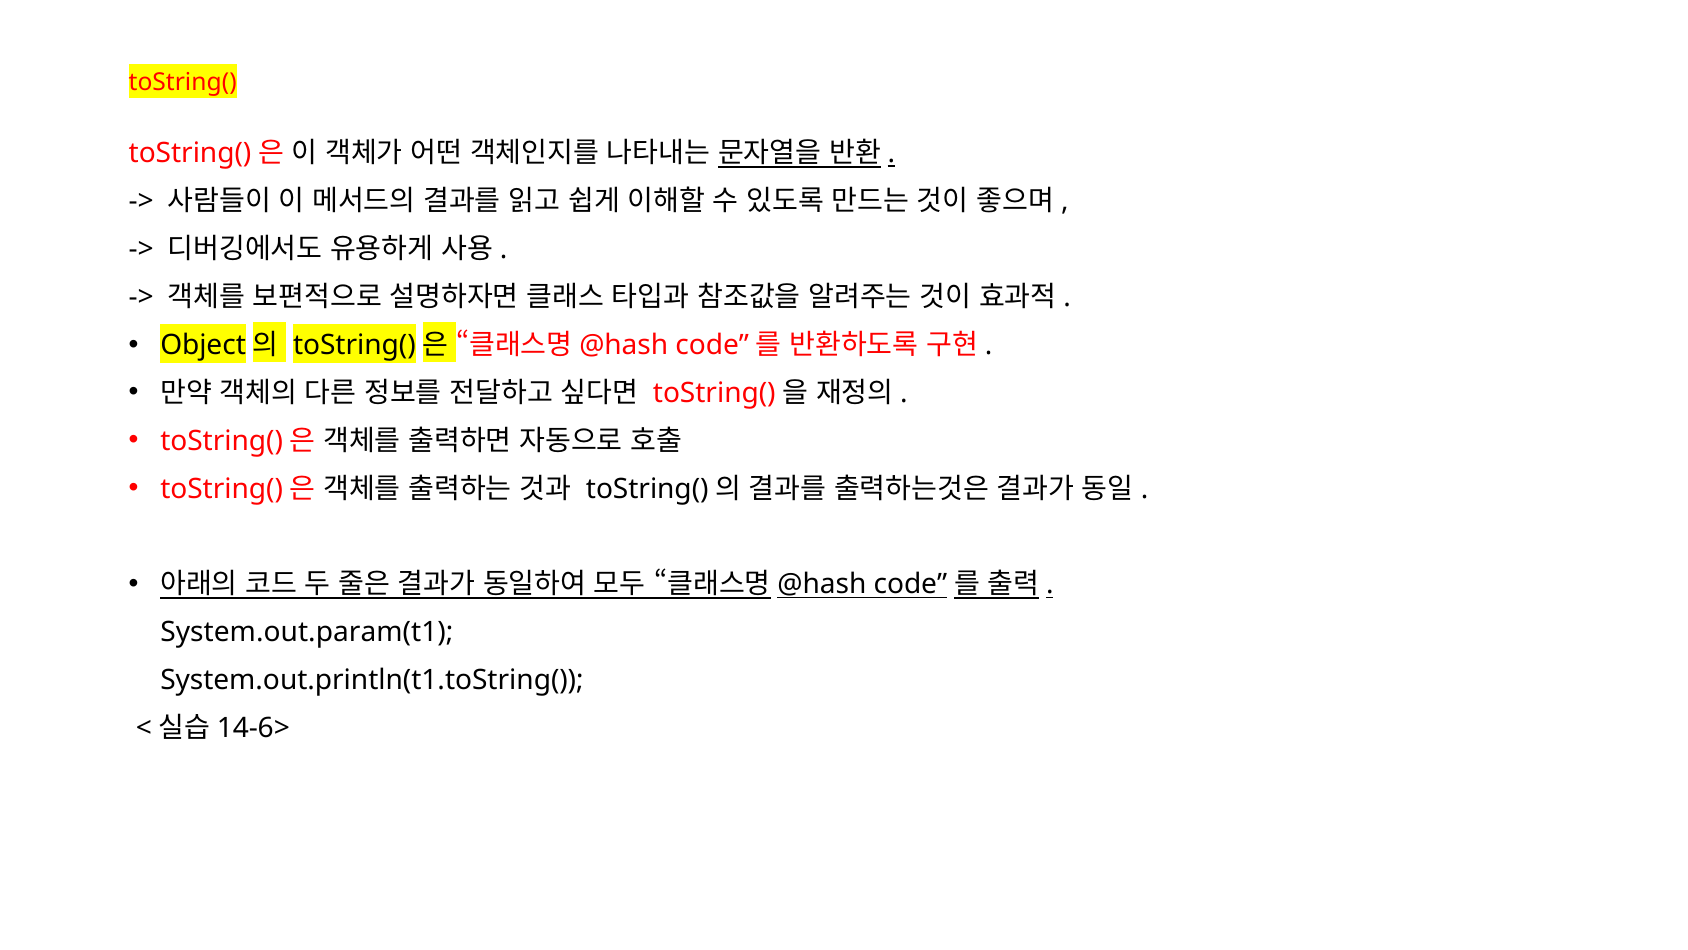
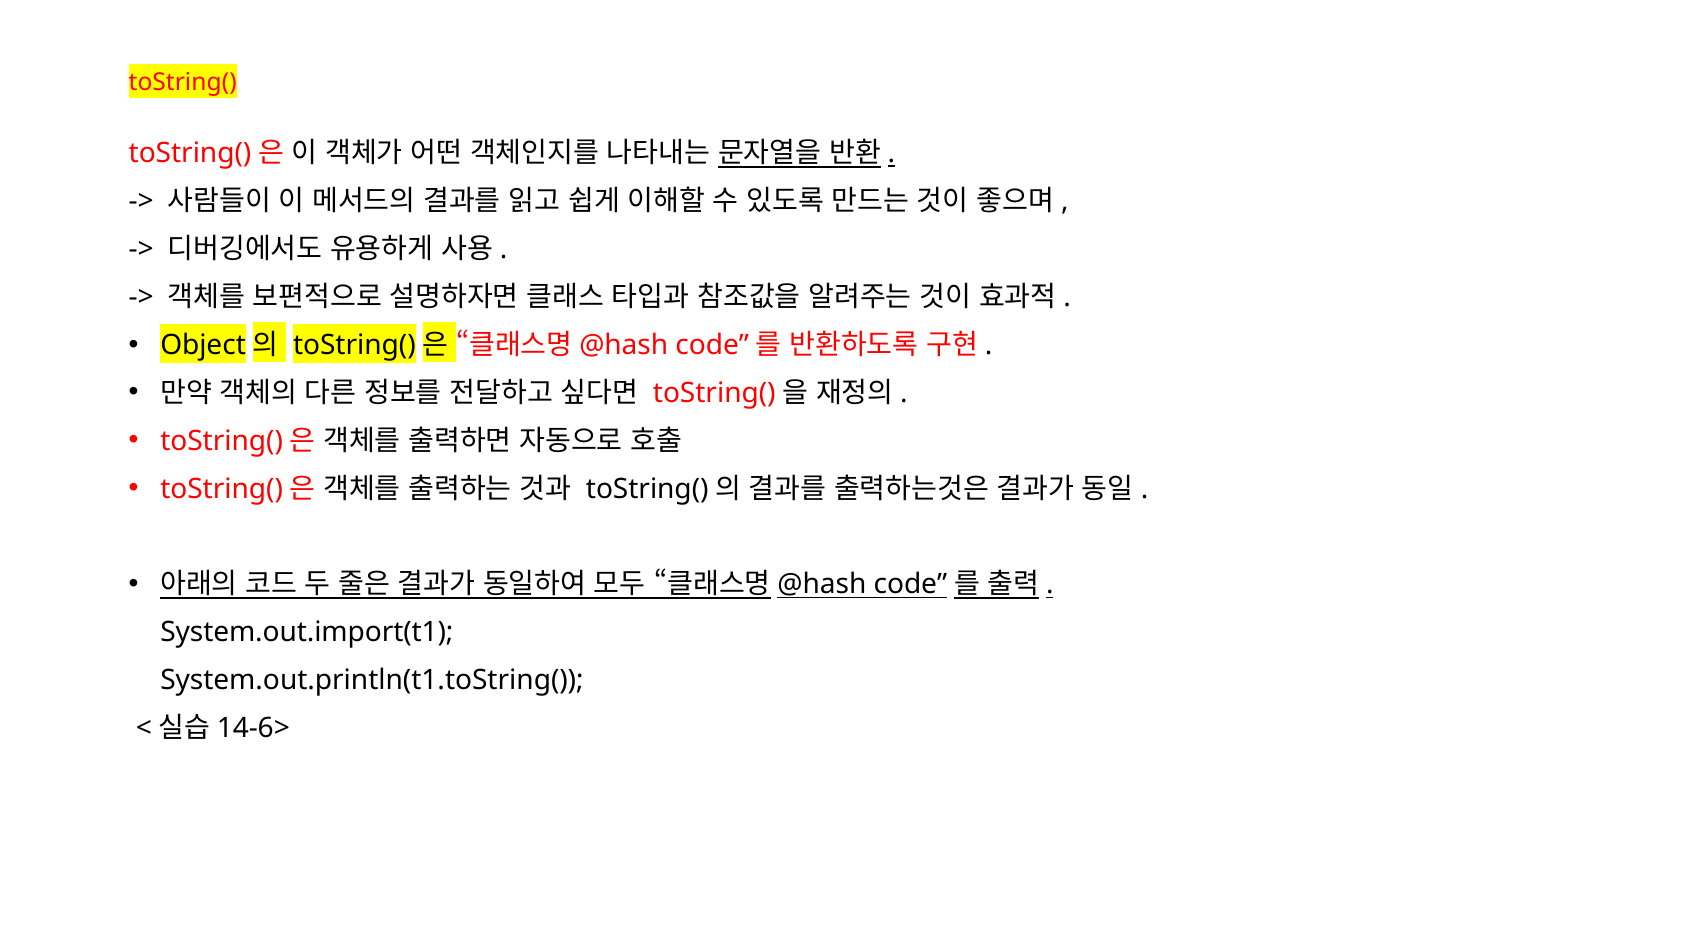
System.out.param(t1: System.out.param(t1 -> System.out.import(t1 (307, 632)
